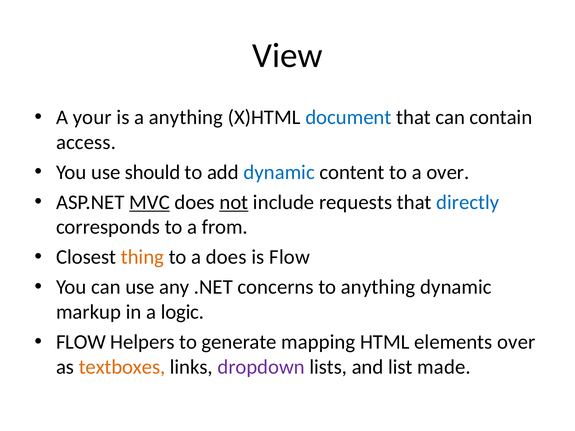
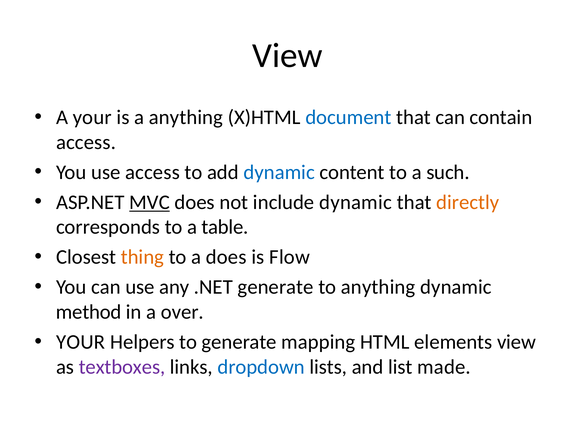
use should: should -> access (152, 172)
a over: over -> such (448, 172)
not underline: present -> none (234, 202)
include requests: requests -> dynamic (356, 202)
directly colour: blue -> orange (468, 202)
from: from -> table (225, 227)
.NET concerns: concerns -> generate (276, 287)
markup: markup -> method (89, 312)
logic: logic -> over (182, 312)
FLOW: FLOW -> YOUR (81, 342)
elements over: over -> view (517, 342)
textboxes colour: orange -> purple (122, 367)
dropdown colour: purple -> blue (261, 367)
